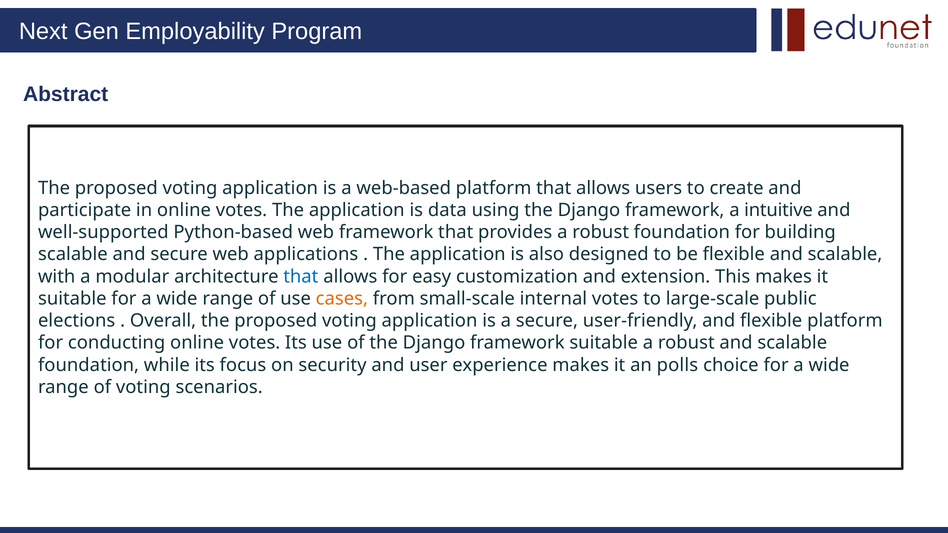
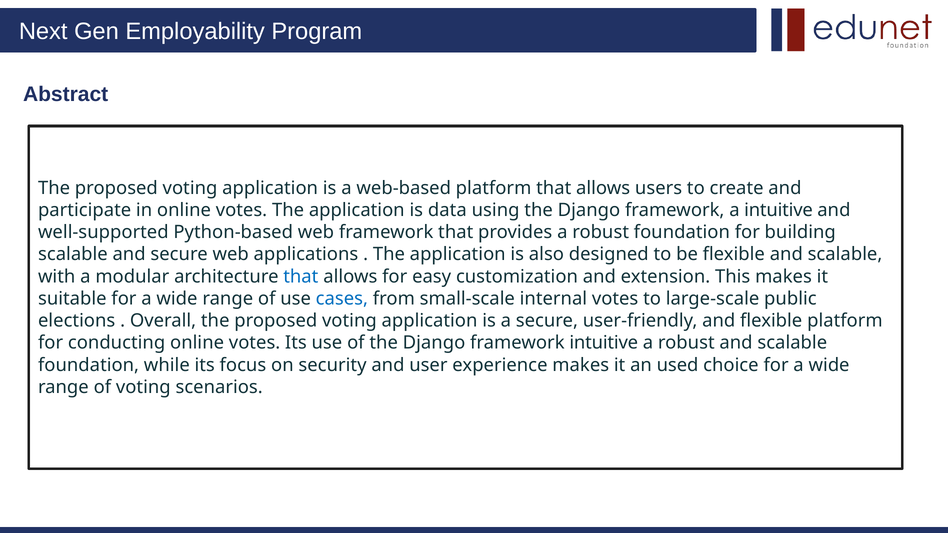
cases colour: orange -> blue (342, 299)
framework suitable: suitable -> intuitive (604, 343)
polls: polls -> used (678, 365)
